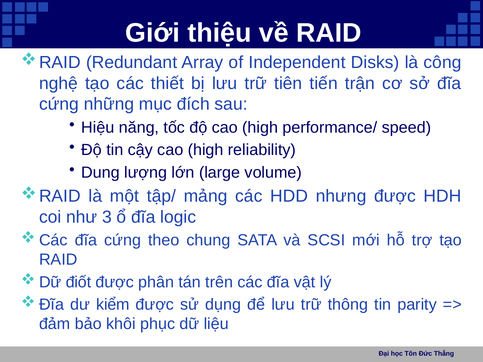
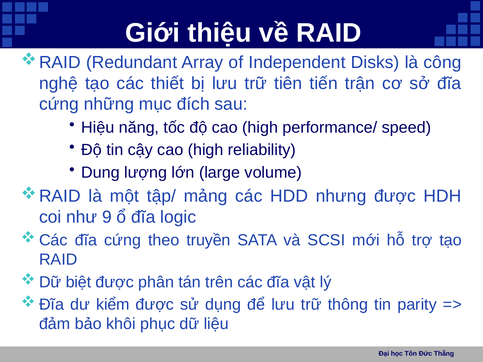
3: 3 -> 9 (107, 217)
chung: chung -> truyền (209, 240)
điốt: điốt -> biệt (78, 282)
